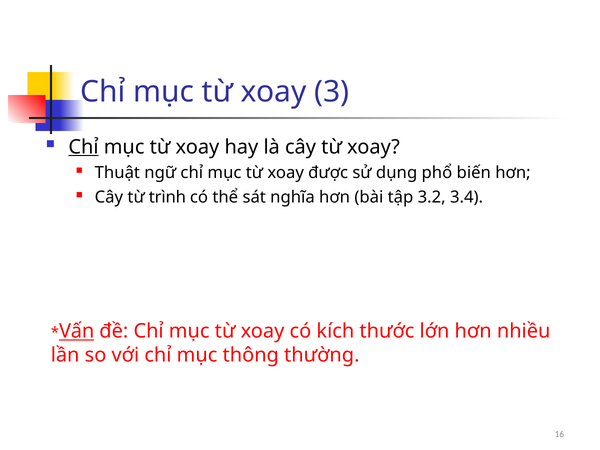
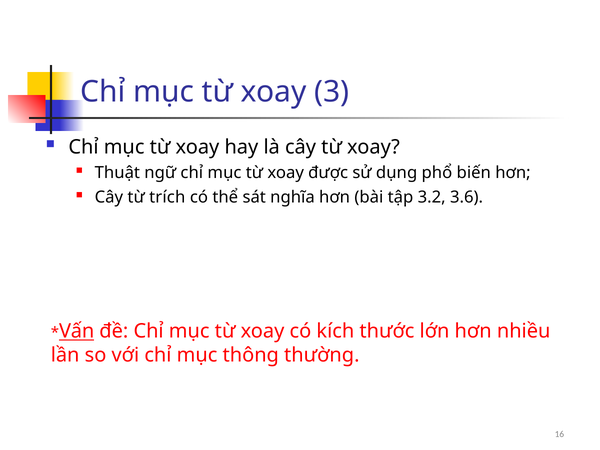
Chỉ underline: present -> none (84, 147)
trình: trình -> trích (167, 197)
3.4: 3.4 -> 3.6 (467, 197)
